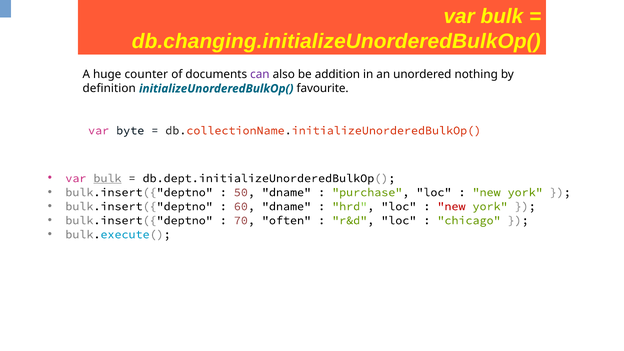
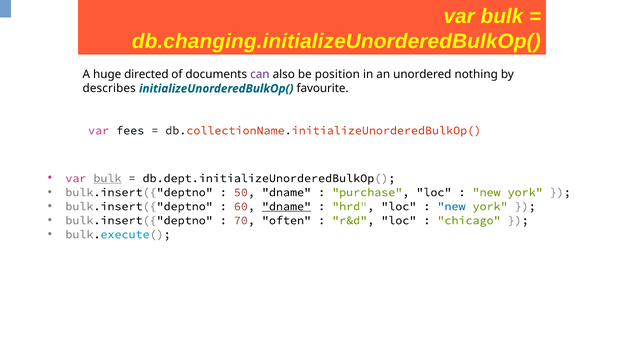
counter: counter -> directed (146, 75)
addition: addition -> position (337, 75)
definition: definition -> describes (109, 89)
byte: byte -> fees (130, 130)
dname underline: none -> present (286, 206)
new colour: red -> blue (451, 206)
